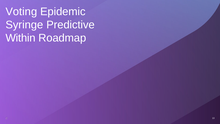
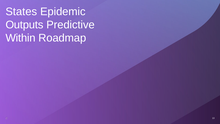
Voting: Voting -> States (21, 12)
Syringe: Syringe -> Outputs (24, 25)
